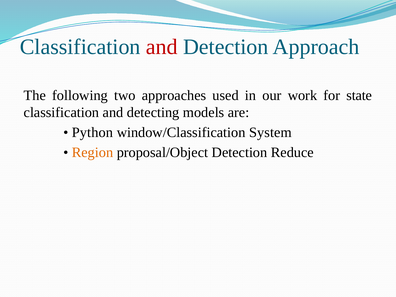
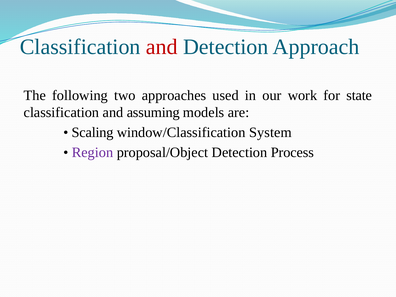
detecting: detecting -> assuming (153, 112)
Python: Python -> Scaling (93, 132)
Region colour: orange -> purple (93, 152)
Reduce: Reduce -> Process (292, 152)
